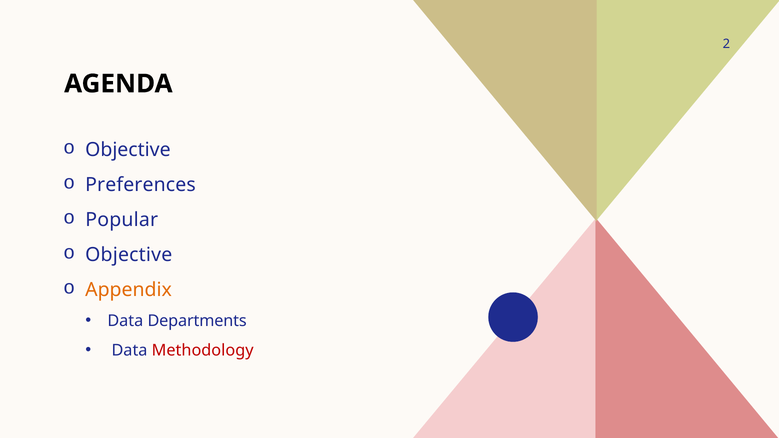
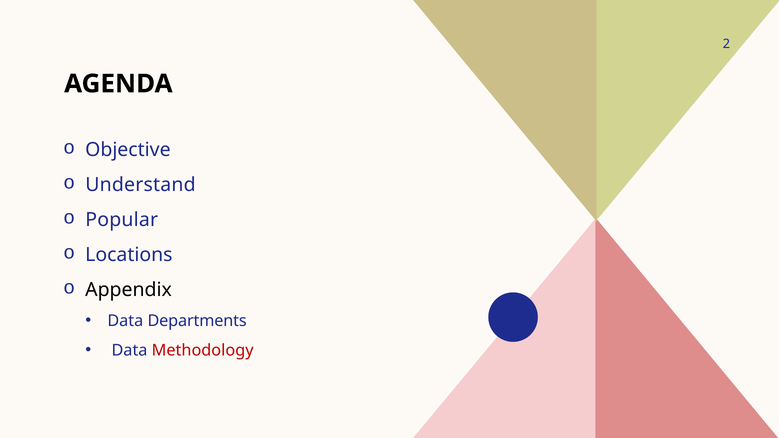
Preferences: Preferences -> Understand (140, 185)
Objective: Objective -> Locations (129, 255)
Appendix colour: orange -> black (129, 290)
